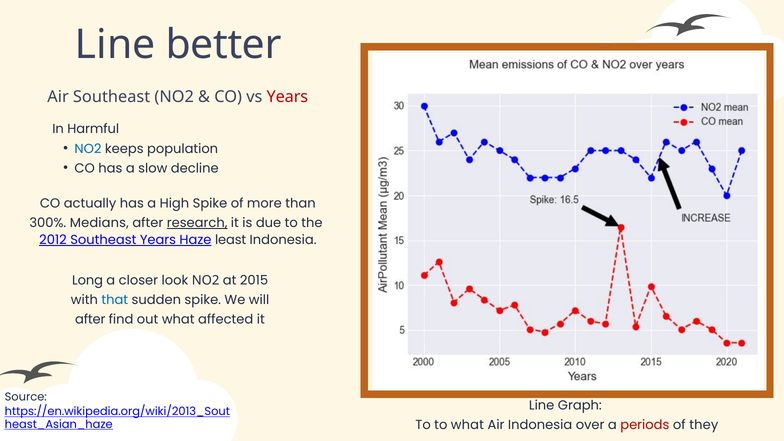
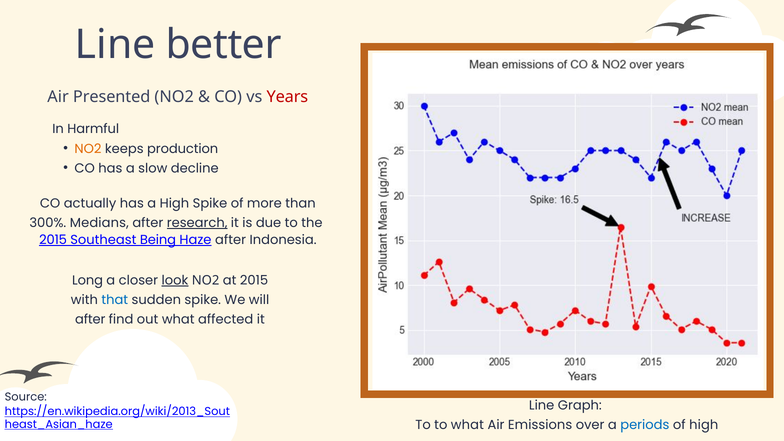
Air Southeast: Southeast -> Presented (112, 97)
NO2 colour: blue -> orange (88, 149)
population: population -> production (183, 149)
2012: 2012 -> 2015 (53, 240)
Southeast Years: Years -> Being (158, 240)
Haze least: least -> after (231, 240)
look underline: none -> present (175, 280)
Air Indonesia: Indonesia -> Emissions (540, 425)
periods colour: red -> blue (645, 425)
of they: they -> high (704, 425)
